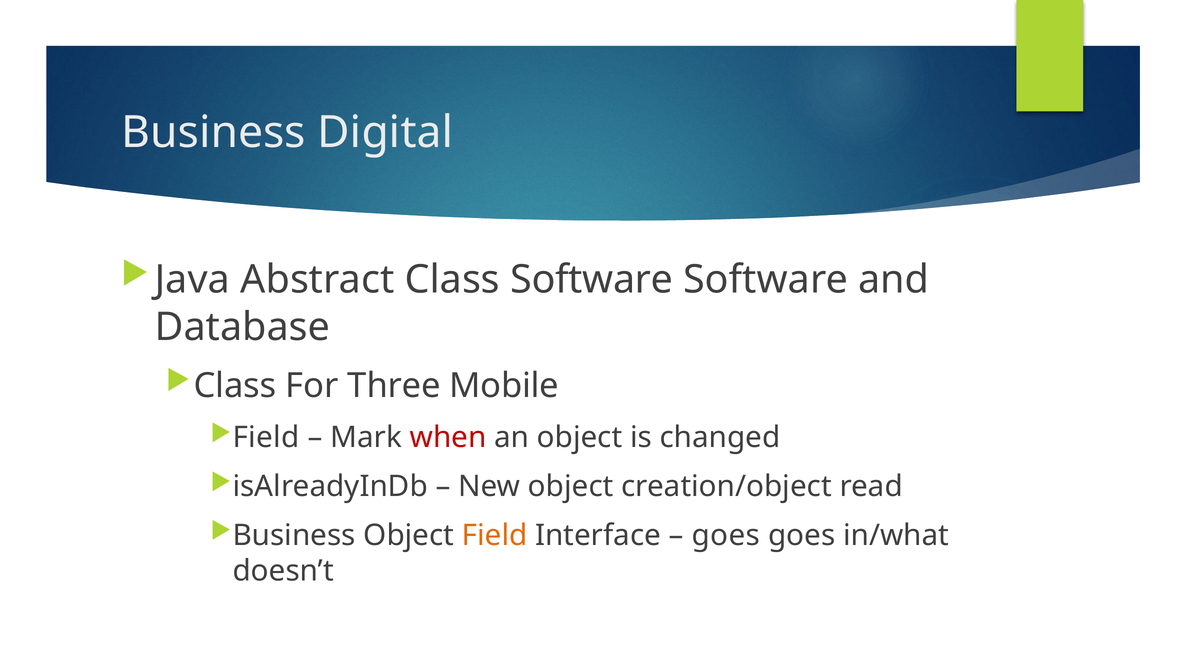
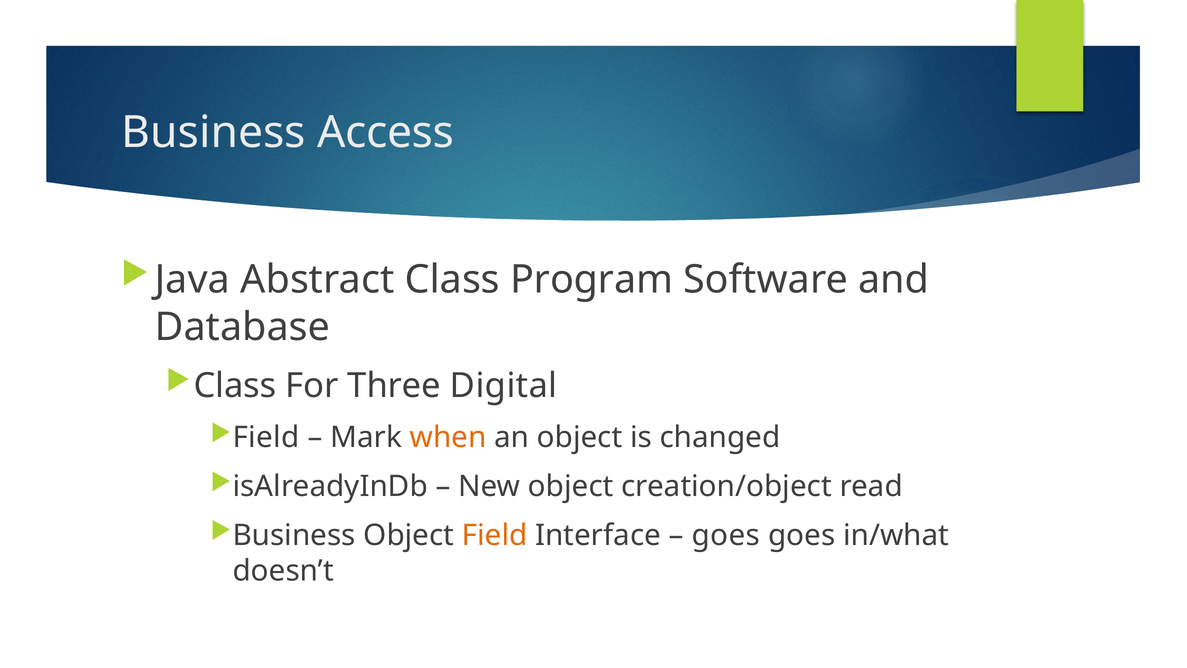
Digital: Digital -> Access (386, 132)
Class Software: Software -> Program (592, 280)
Mobile: Mobile -> Digital (504, 386)
when colour: red -> orange (448, 437)
